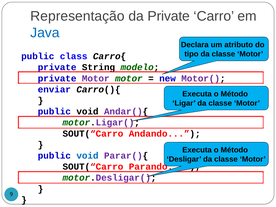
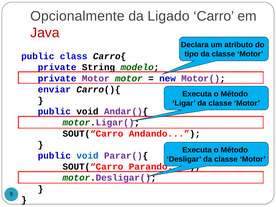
Representação: Representação -> Opcionalmente (77, 16)
da Private: Private -> Ligado (169, 16)
Java colour: blue -> red (45, 33)
